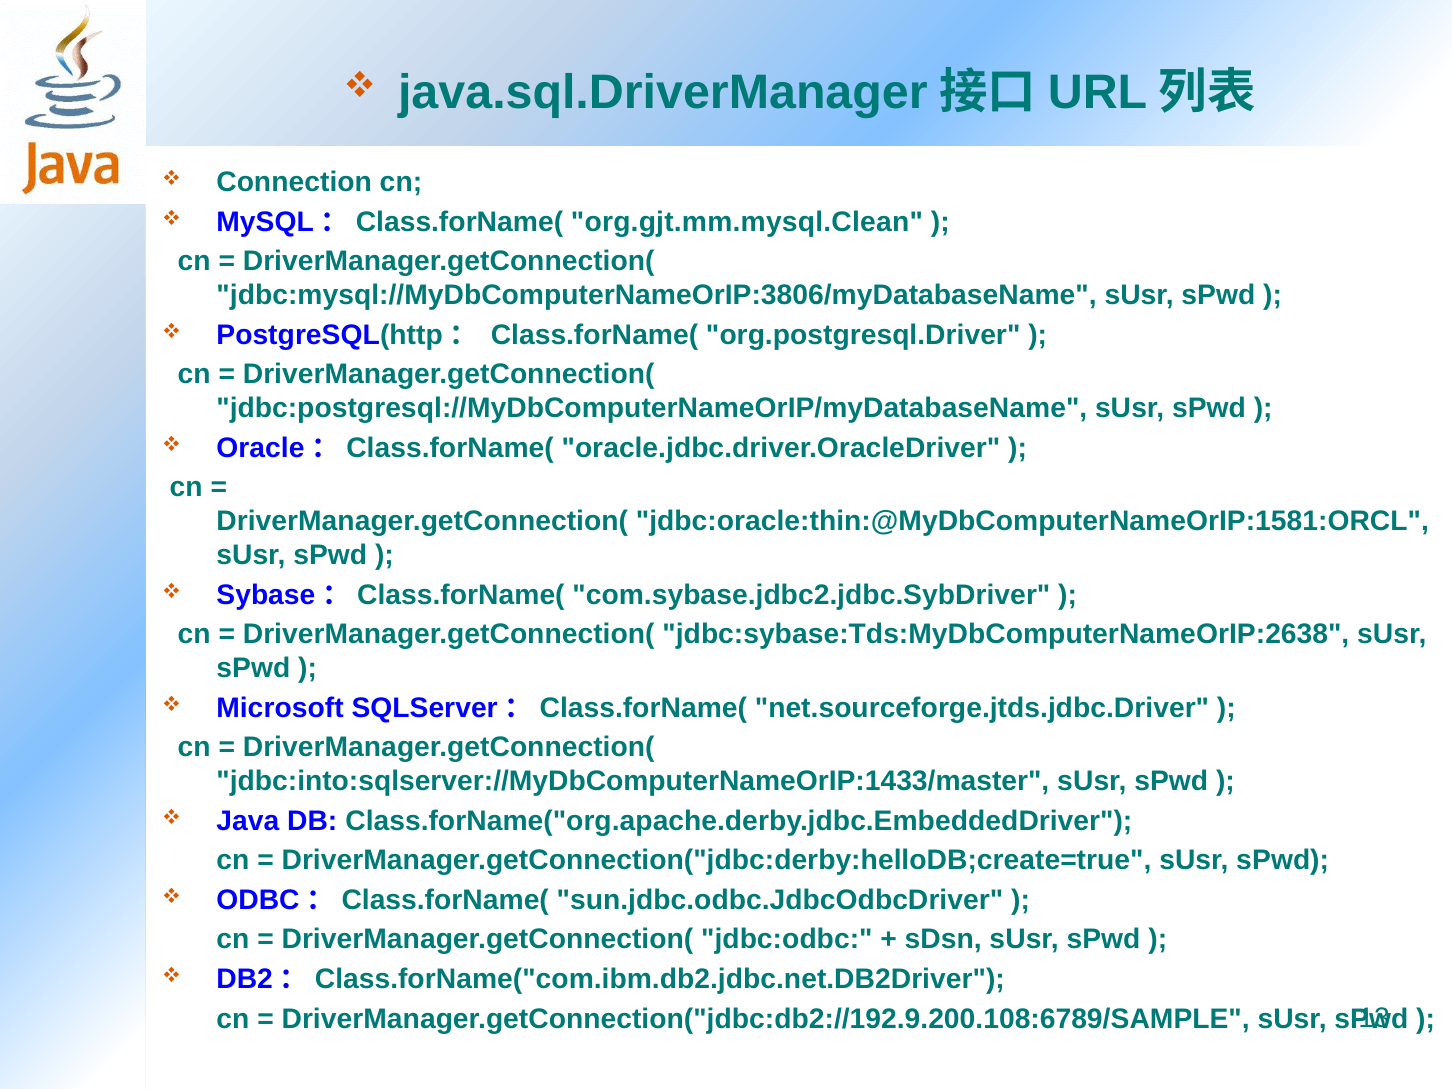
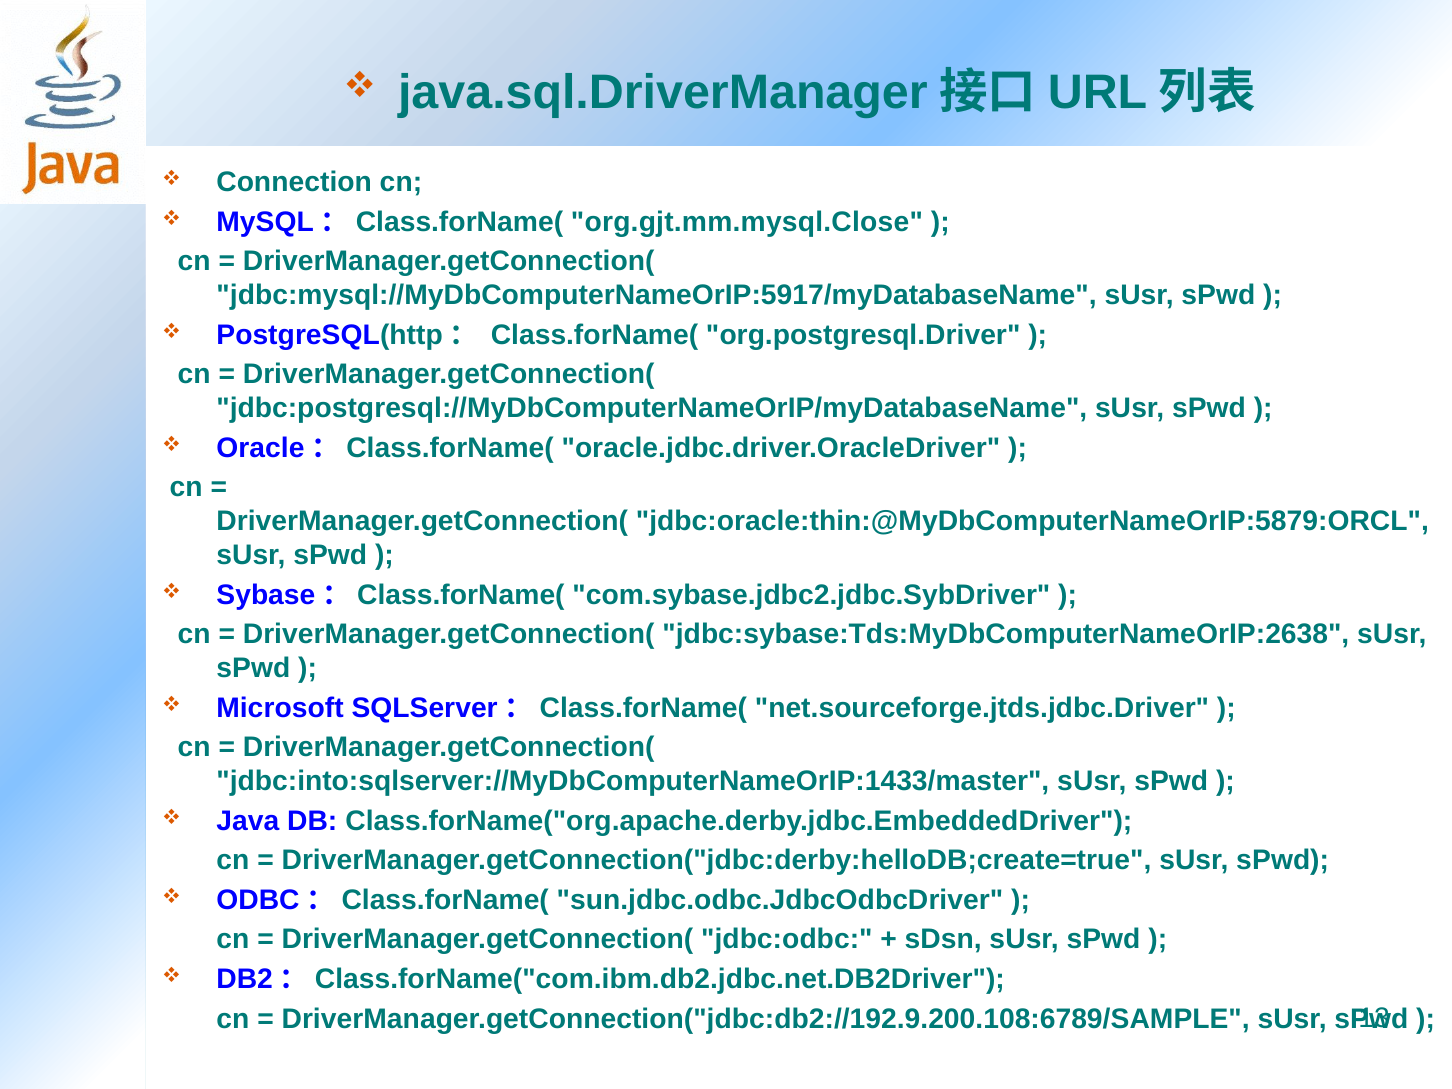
org.gjt.mm.mysql.Clean: org.gjt.mm.mysql.Clean -> org.gjt.mm.mysql.Close (747, 222)
jdbc:mysql://MyDbComputerNameOrIP:3806/myDatabaseName: jdbc:mysql://MyDbComputerNameOrIP:3806/myDatabaseName -> jdbc:mysql://MyDbComputerNameOrIP:5917/myDatabaseName (657, 295)
jdbc:oracle:thin:@MyDbComputerNameOrIP:1581:ORCL: jdbc:oracle:thin:@MyDbComputerNameOrIP:1581:ORCL -> jdbc:oracle:thin:@MyDbComputerNameOrIP:5879:ORCL (1032, 521)
